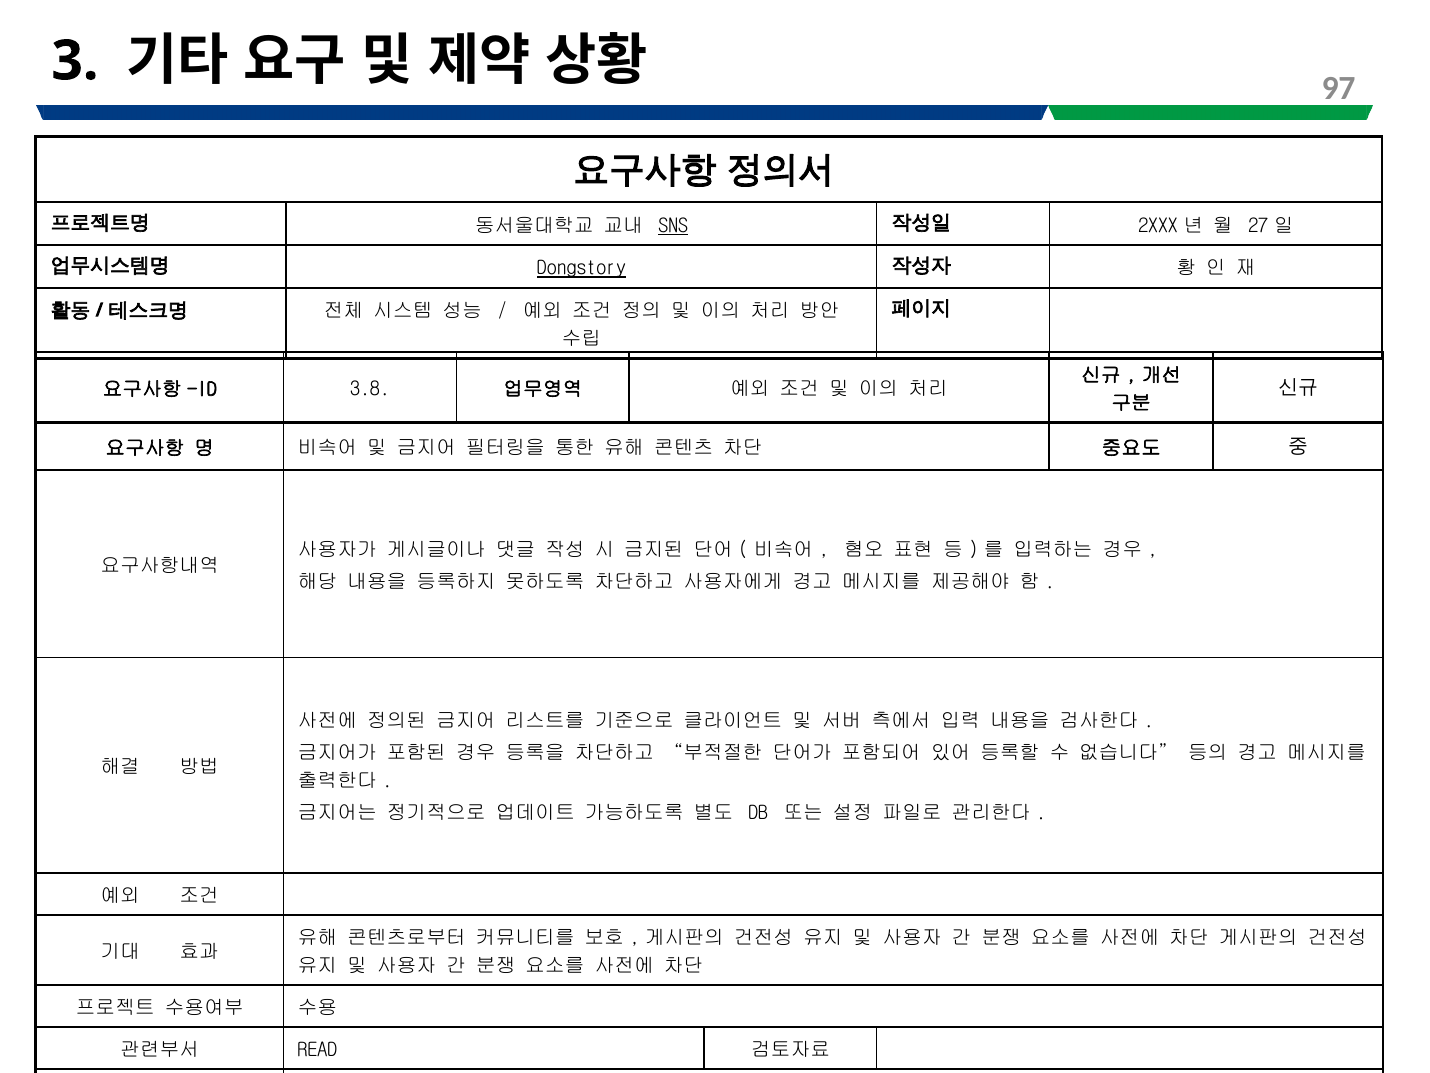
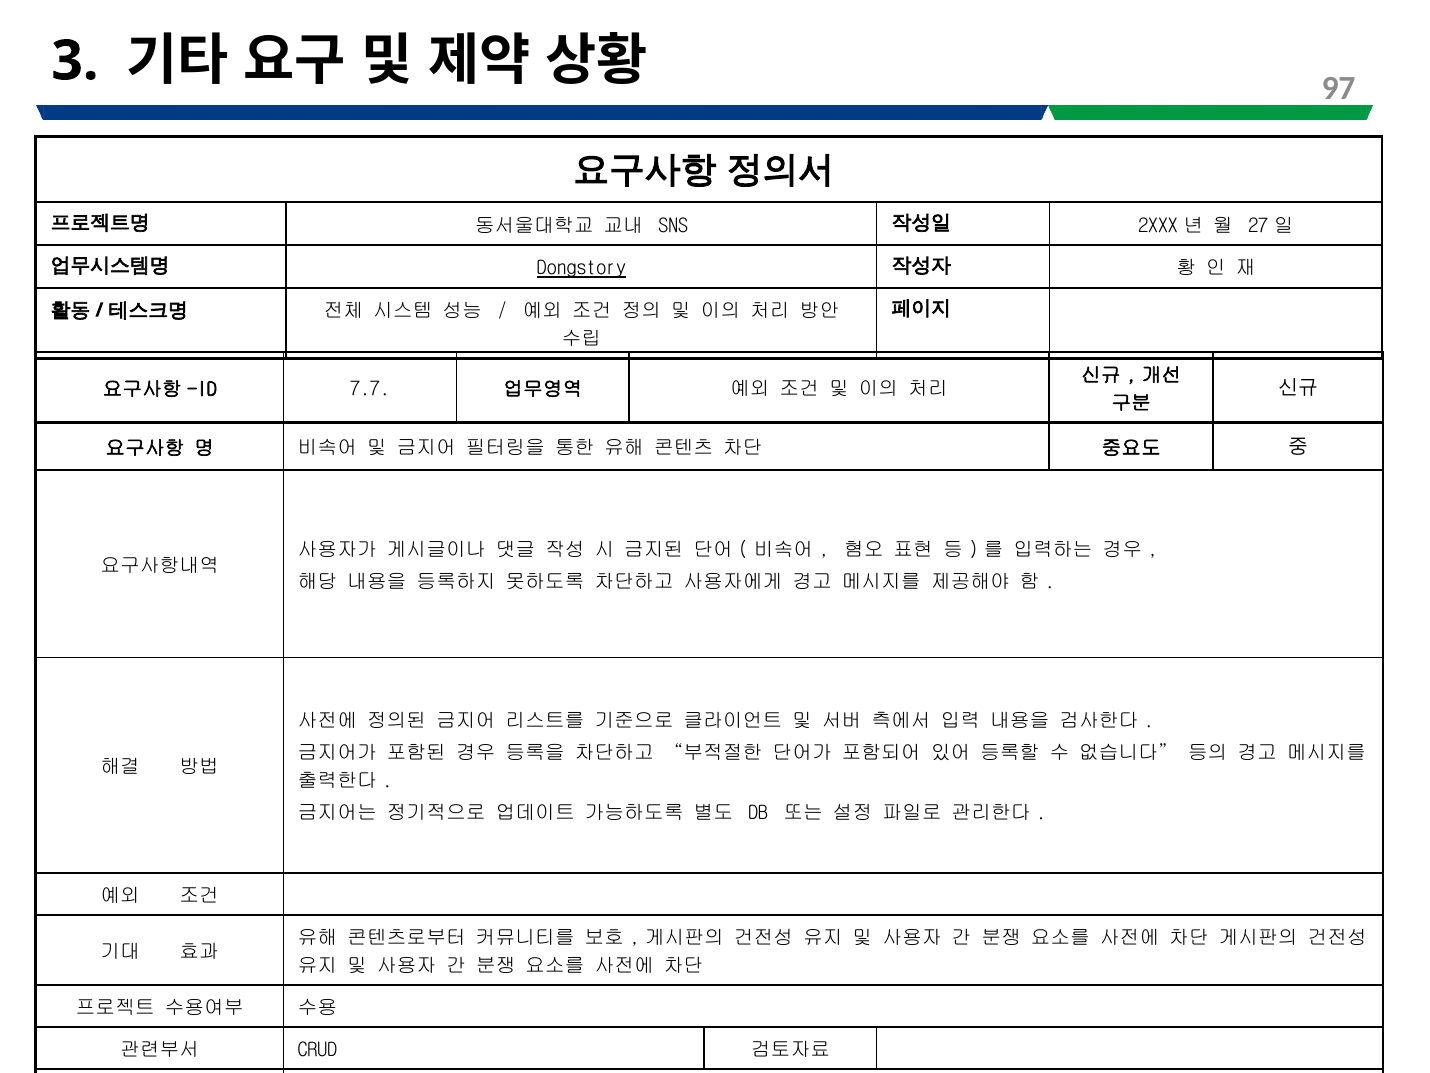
SNS underline: present -> none (673, 226)
3.8: 3.8 -> 7.7 (370, 389)
READ: READ -> CRUD (317, 1050)
